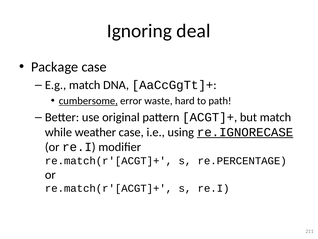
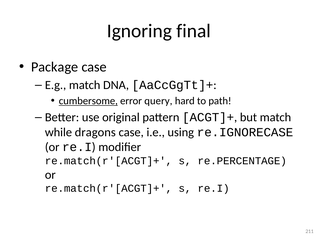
deal: deal -> final (194, 31)
waste: waste -> query (158, 101)
weather: weather -> dragons (95, 132)
re.IGNORECASE underline: present -> none (245, 132)
